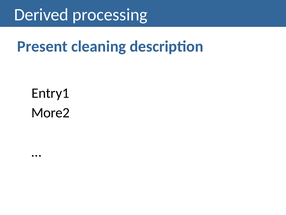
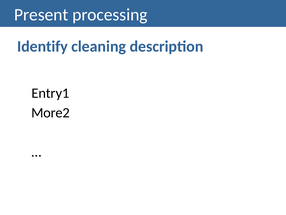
Derived: Derived -> Present (41, 15)
Present: Present -> Identify (42, 46)
